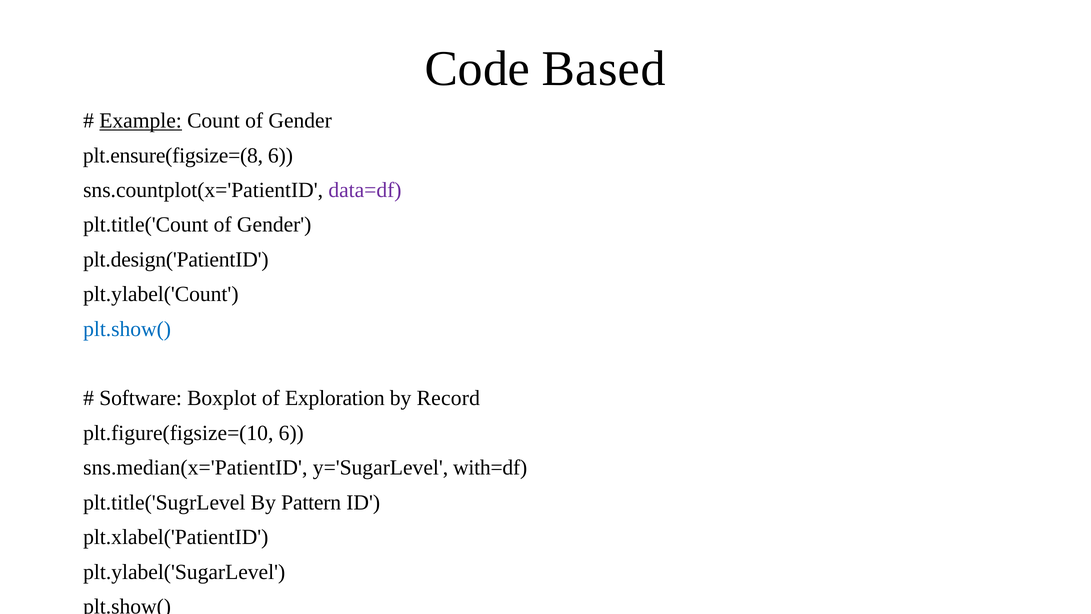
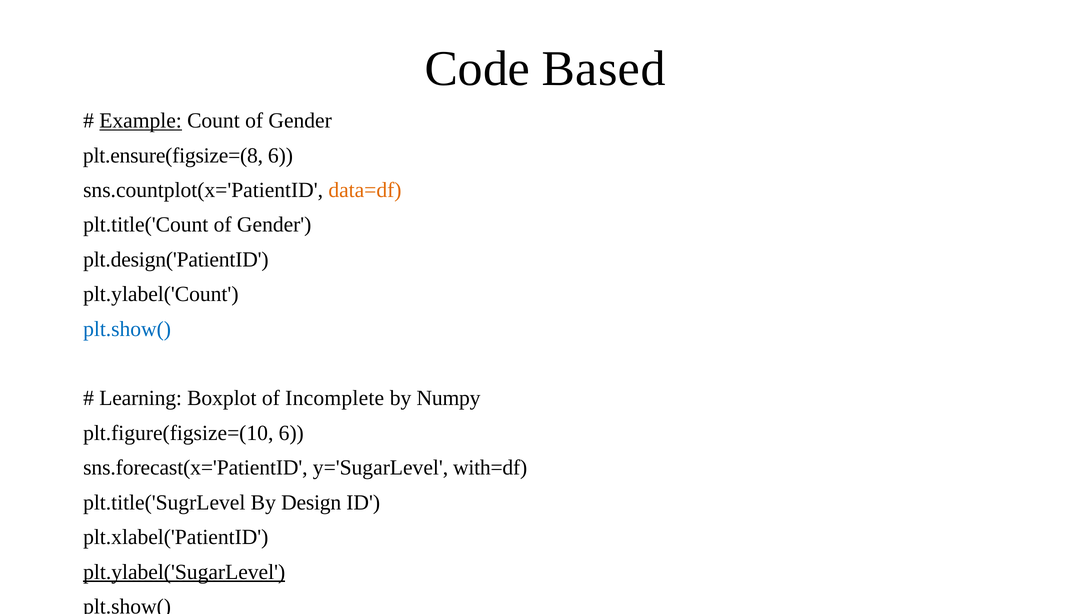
data=df colour: purple -> orange (365, 190)
Software: Software -> Learning (141, 398)
Exploration: Exploration -> Incomplete (335, 398)
Record: Record -> Numpy (449, 398)
sns.median(x='PatientID: sns.median(x='PatientID -> sns.forecast(x='PatientID (195, 468)
Pattern: Pattern -> Design (311, 502)
plt.ylabel('SugarLevel underline: none -> present (184, 572)
